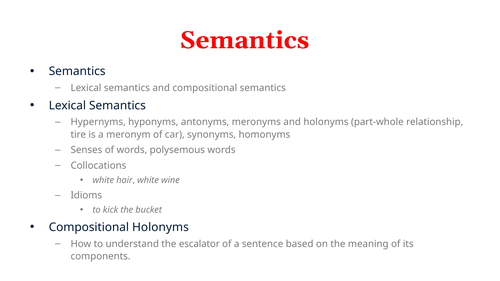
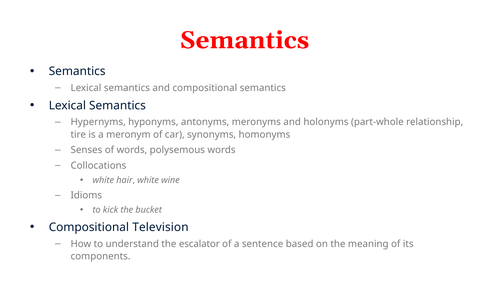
Compositional Holonyms: Holonyms -> Television (160, 228)
